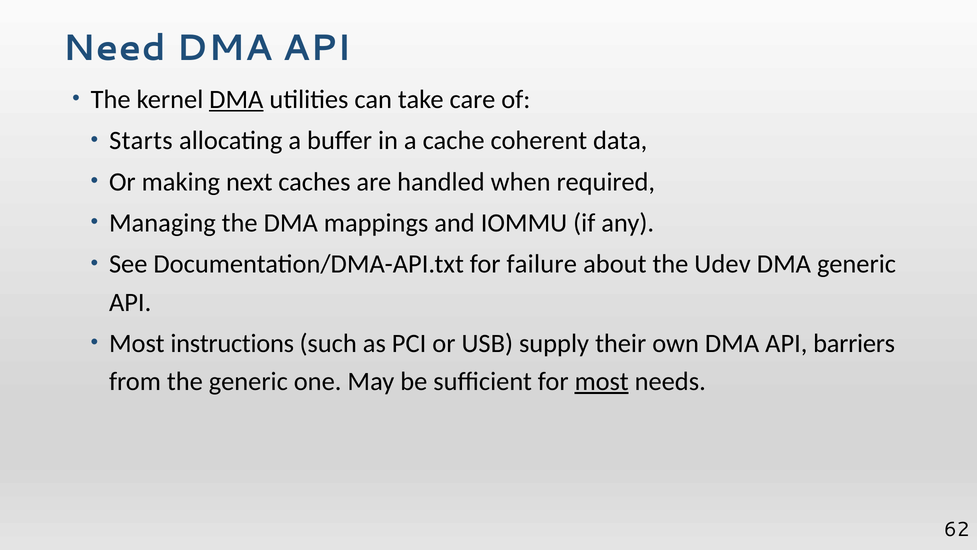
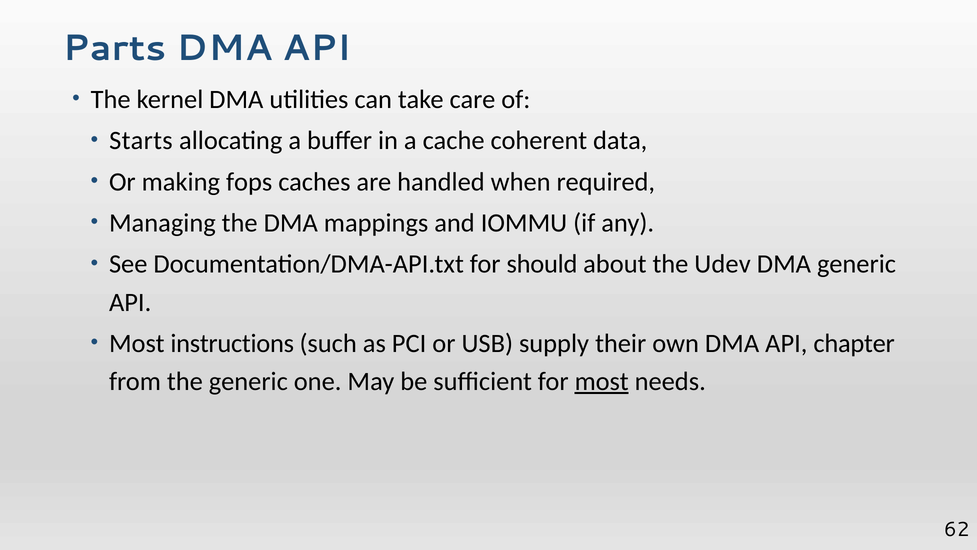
Need: Need -> Parts (115, 48)
DMA underline: present -> none (236, 99)
next: next -> fops (249, 182)
failure: failure -> should (542, 264)
barriers: barriers -> chapter (854, 343)
